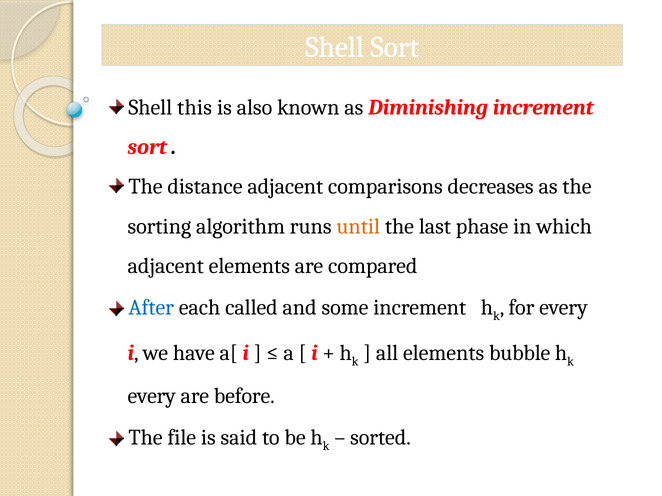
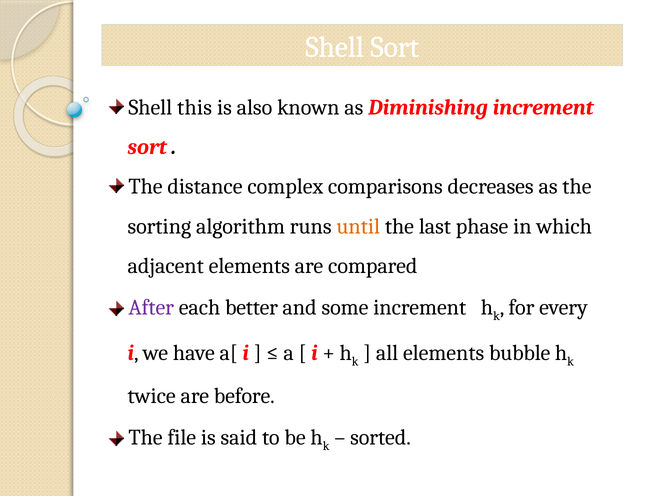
distance adjacent: adjacent -> complex (285, 187)
After colour: blue -> purple (151, 308)
called: called -> better (252, 308)
every: every -> twice (152, 396)
